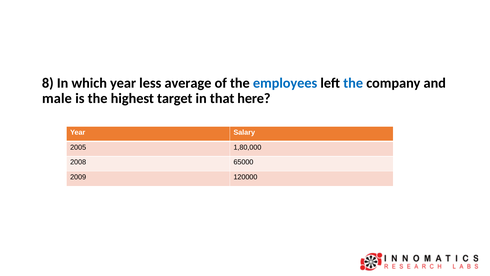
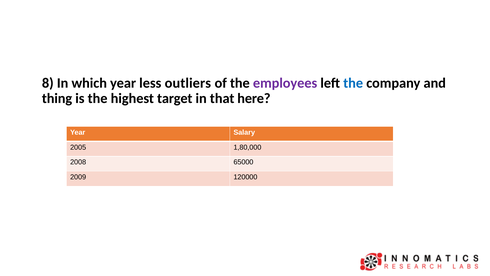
average: average -> outliers (188, 83)
employees colour: blue -> purple (285, 83)
male: male -> thing (57, 98)
